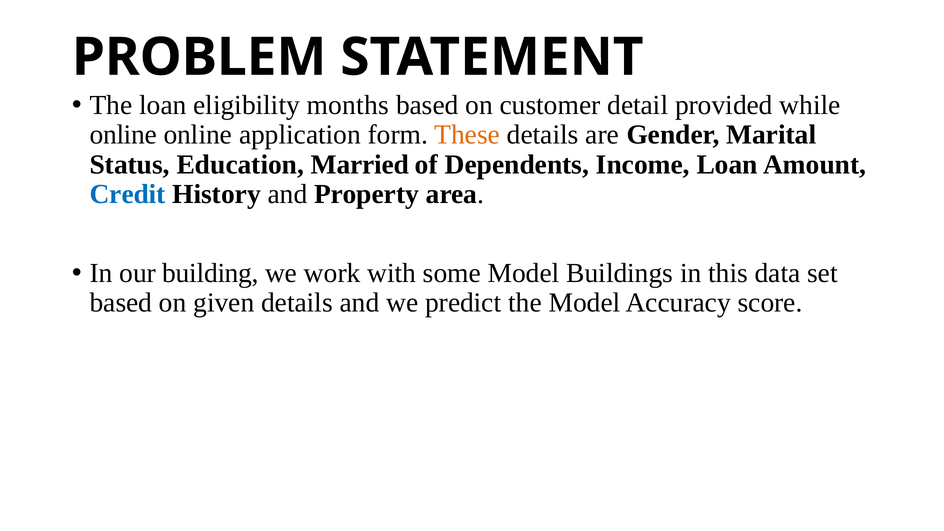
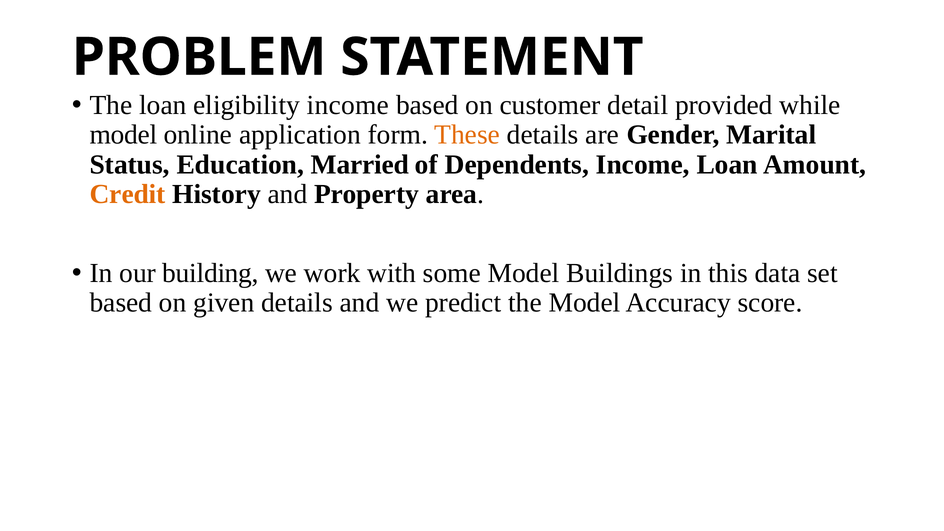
eligibility months: months -> income (348, 105)
online: online -> model (123, 135)
Credit colour: blue -> orange (128, 194)
